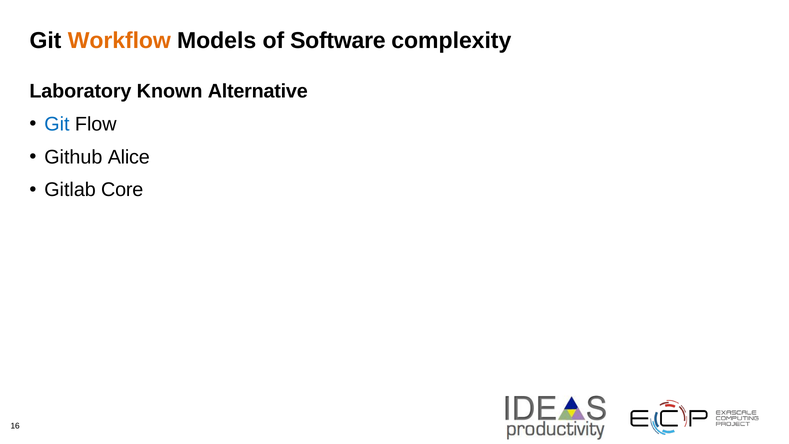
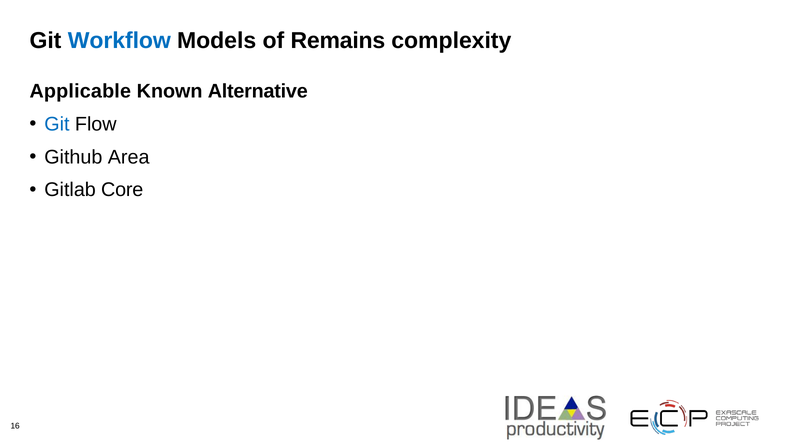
Workflow colour: orange -> blue (119, 41)
Software: Software -> Remains (338, 41)
Laboratory: Laboratory -> Applicable (80, 91)
Alice: Alice -> Area (129, 157)
